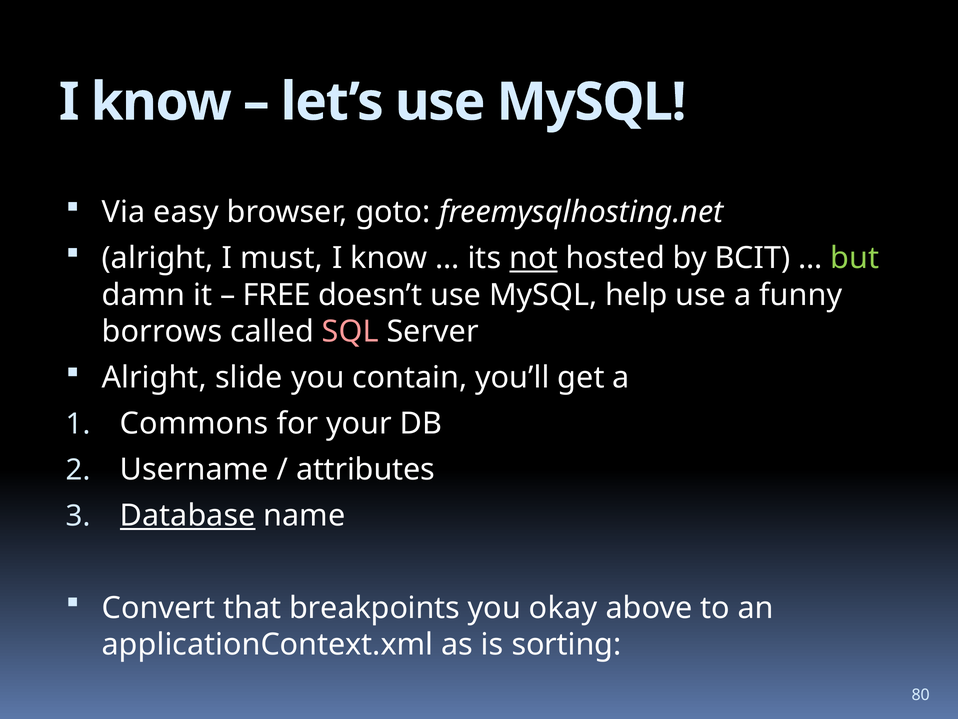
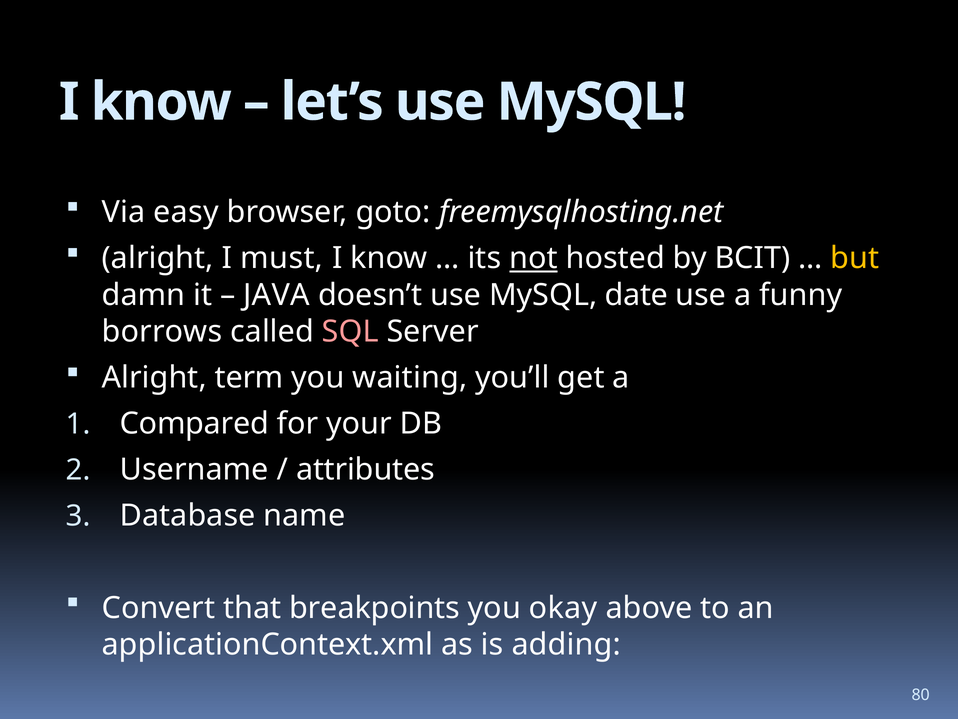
but colour: light green -> yellow (855, 258)
FREE: FREE -> JAVA (277, 295)
help: help -> date (637, 295)
slide: slide -> term (249, 377)
contain: contain -> waiting (410, 377)
Commons: Commons -> Compared (194, 423)
Database underline: present -> none (188, 516)
sorting: sorting -> adding (566, 644)
